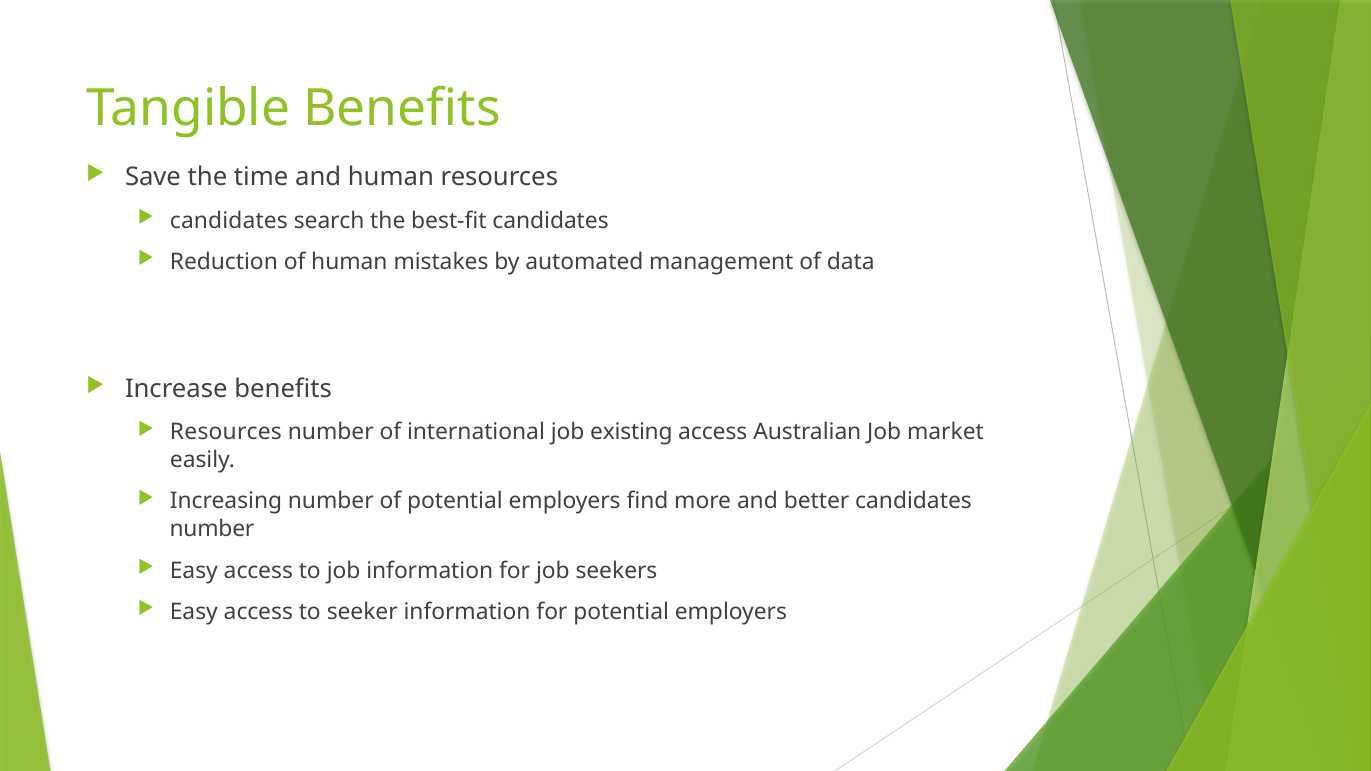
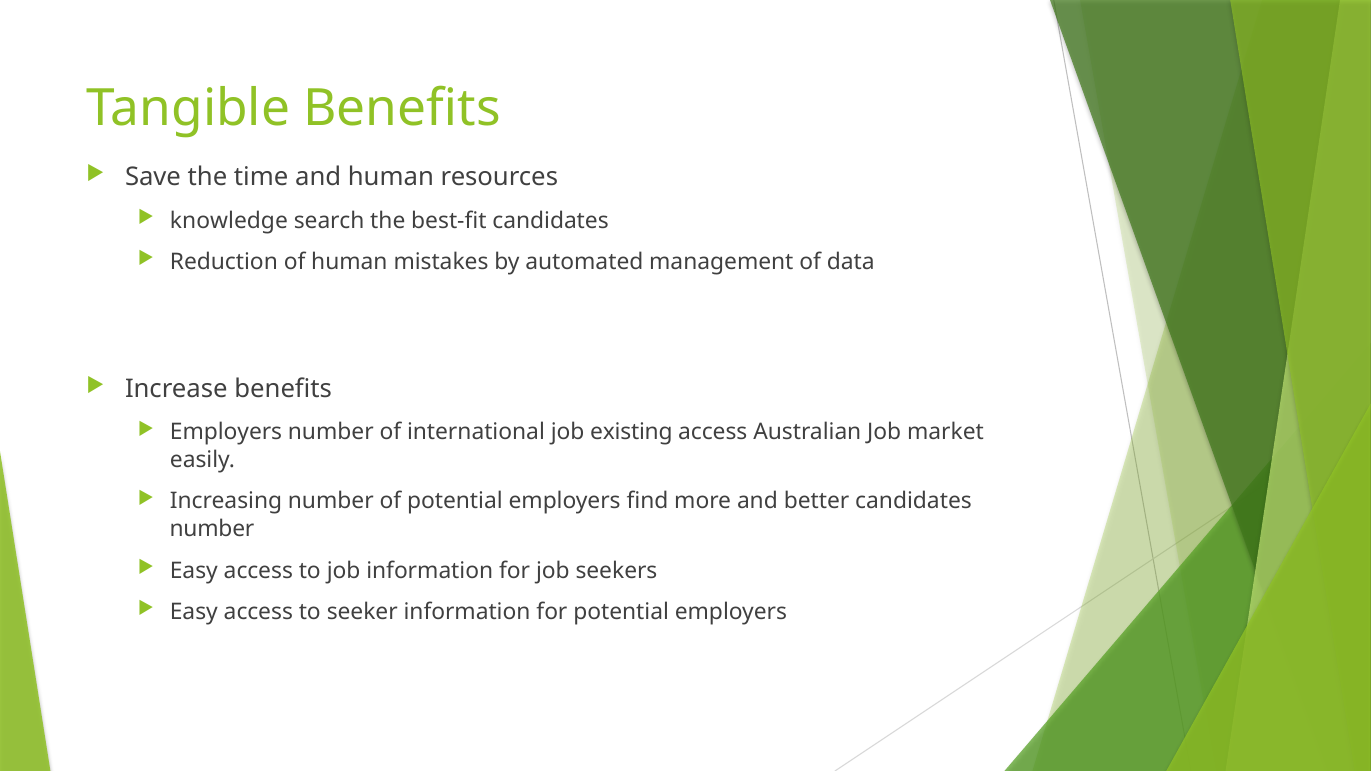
candidates: candidates -> knowledge (229, 221)
Resources: Resources -> Employers (226, 432)
